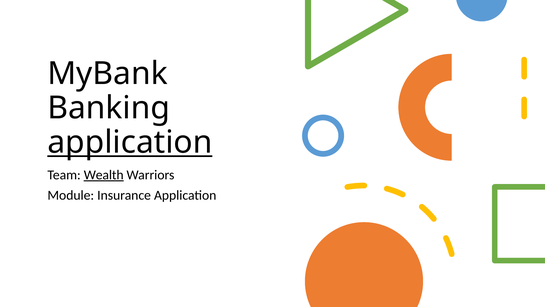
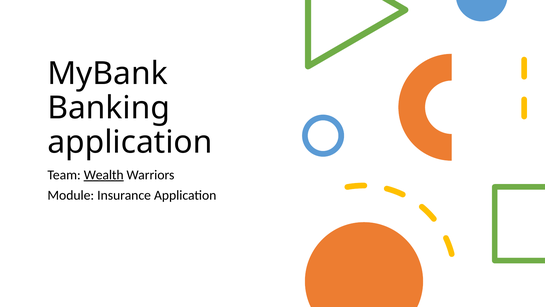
application underline: present -> none (130, 142)
